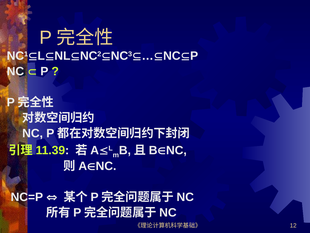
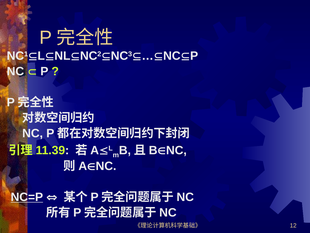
NC=P underline: none -> present (27, 197)
